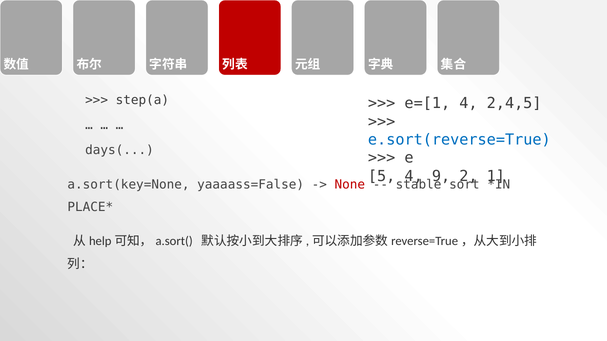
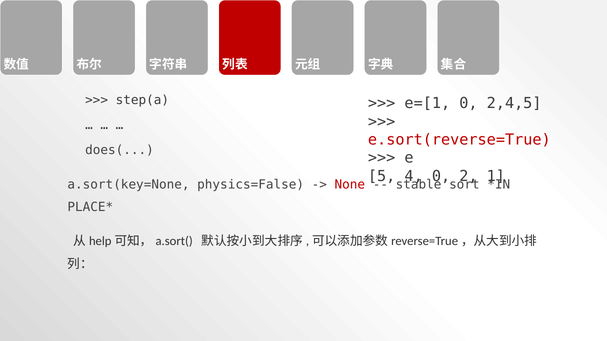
e=[1 4: 4 -> 0 (468, 103)
e.sort(reverse=True colour: blue -> red (459, 140)
days(: days( -> does( (119, 150)
9: 9 -> 0 (441, 176)
yaaaass=False: yaaaass=False -> physics=False (251, 185)
